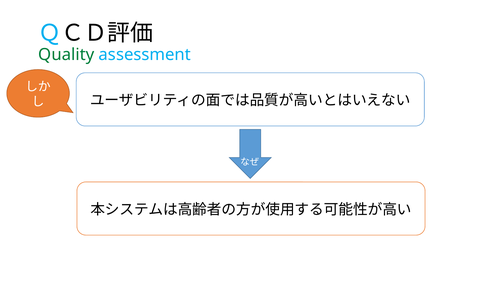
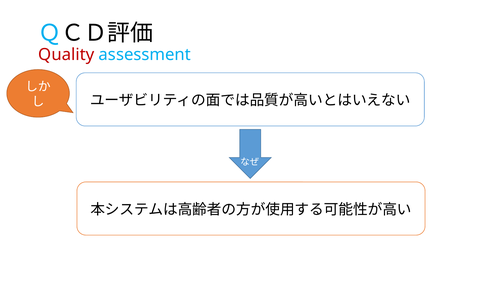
Quality colour: green -> red (66, 55)
